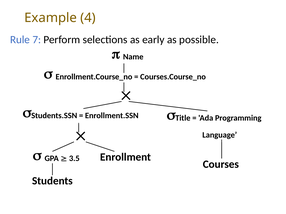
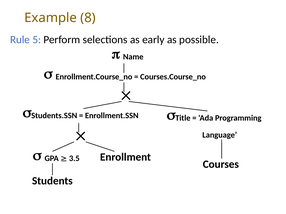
4: 4 -> 8 (88, 18)
7: 7 -> 5 (37, 40)
